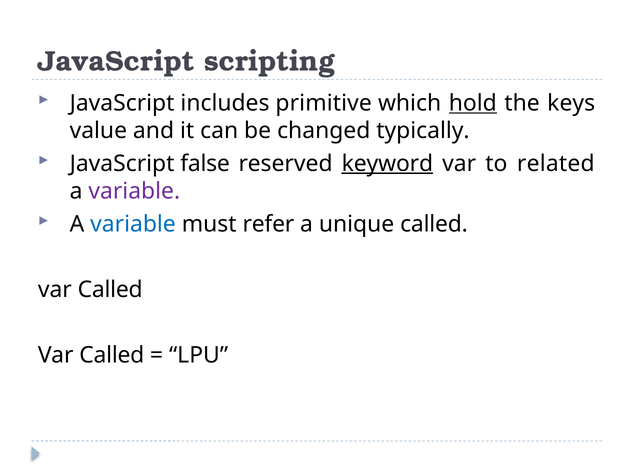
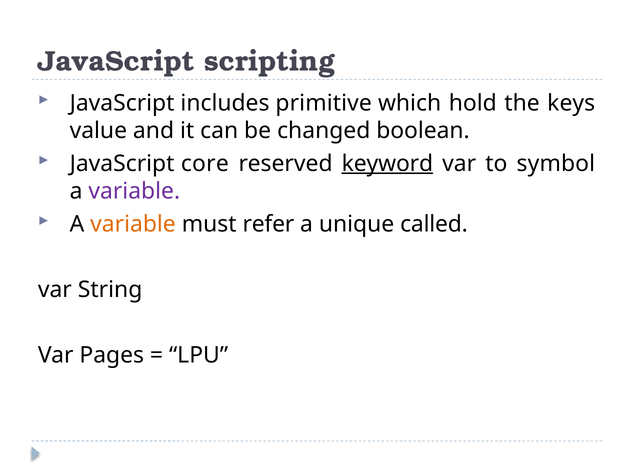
hold underline: present -> none (473, 103)
typically: typically -> boolean (423, 131)
false: false -> core (205, 163)
related: related -> symbol (556, 163)
variable colour: blue -> orange (133, 224)
Called: Called -> String (110, 289)
Called: Called -> Pages (112, 355)
